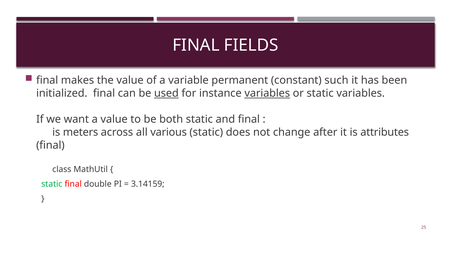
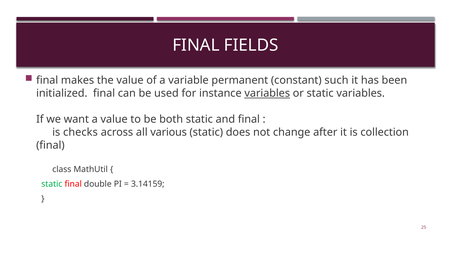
used underline: present -> none (166, 93)
meters: meters -> checks (80, 132)
attributes: attributes -> collection (385, 132)
